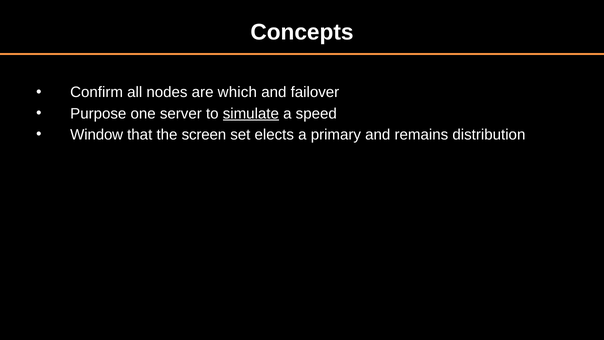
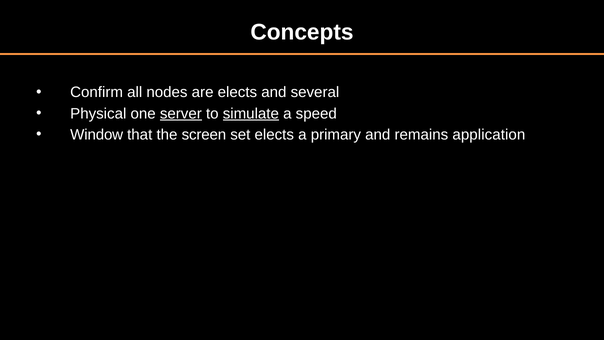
are which: which -> elects (237, 92)
failover: failover -> several (315, 92)
Purpose: Purpose -> Physical (98, 114)
server underline: none -> present (181, 114)
distribution: distribution -> application (489, 135)
